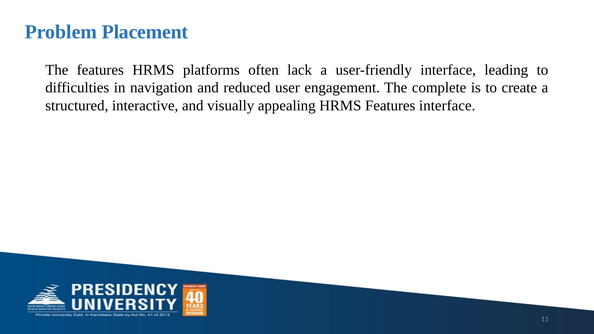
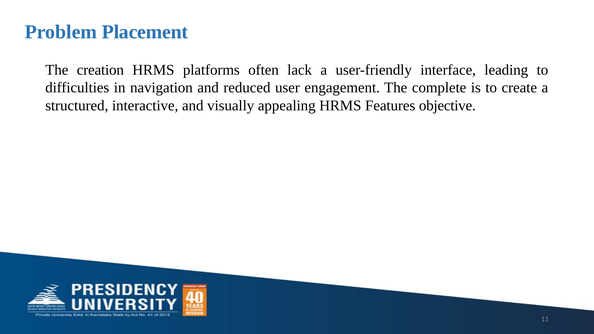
The features: features -> creation (100, 70)
Features interface: interface -> objective (447, 106)
